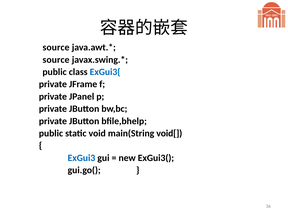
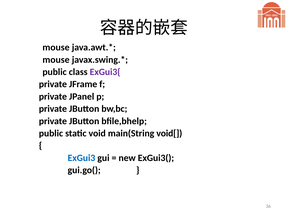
source: source -> mouse (56, 47)
source: source -> mouse (56, 60)
ExGui3{ colour: blue -> purple (105, 72)
